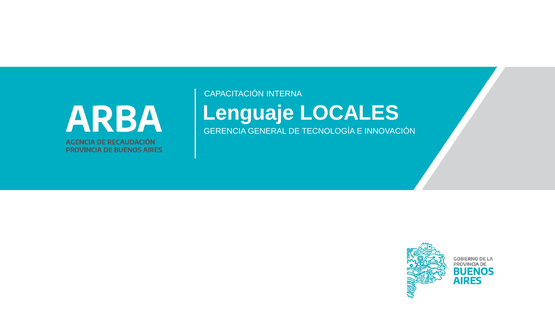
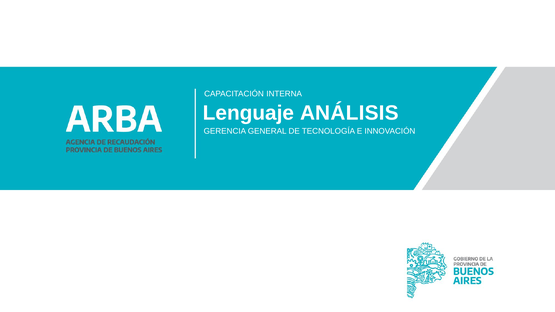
LOCALES: LOCALES -> ANÁLISIS (349, 113)
